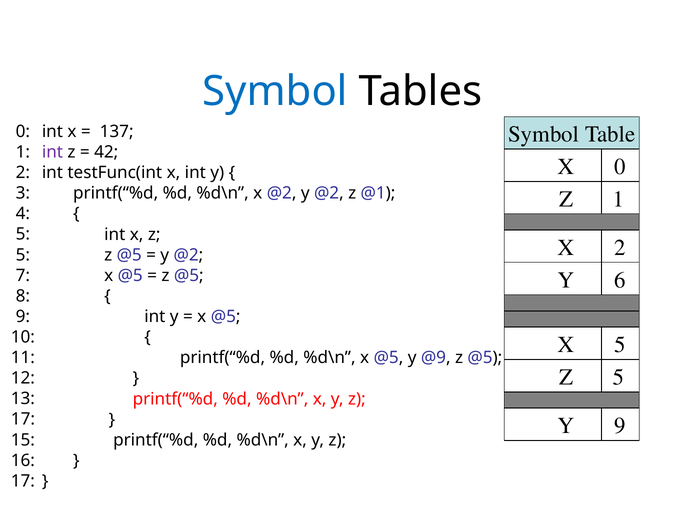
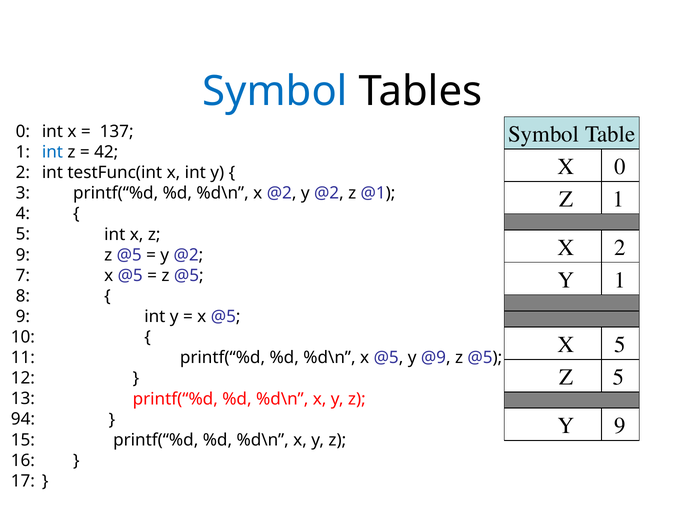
int colour: purple -> blue (52, 152)
5: 5 -> 9 (23, 255)
Y 6: 6 -> 1 (620, 280)
17: 17 -> 94 (23, 419)
